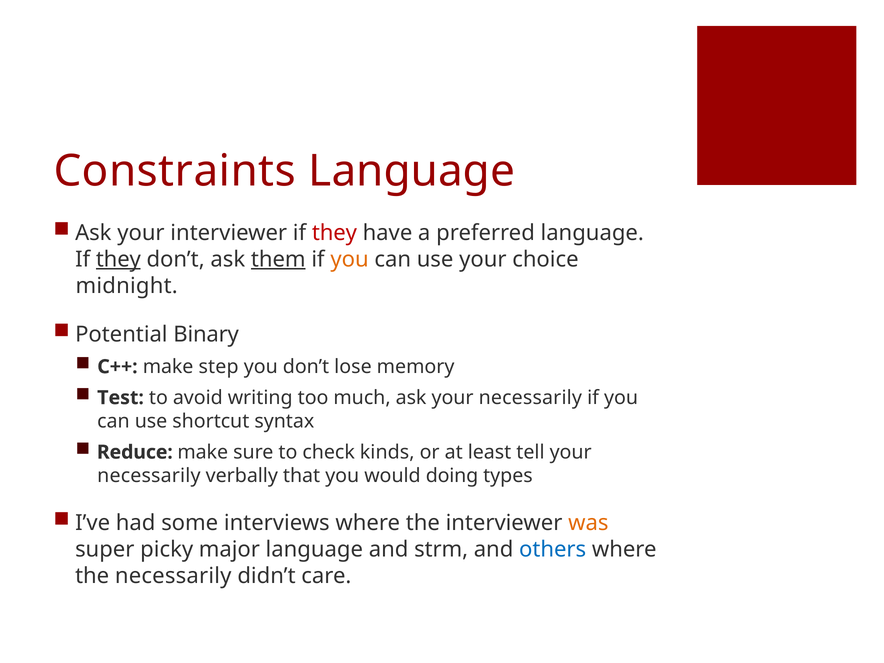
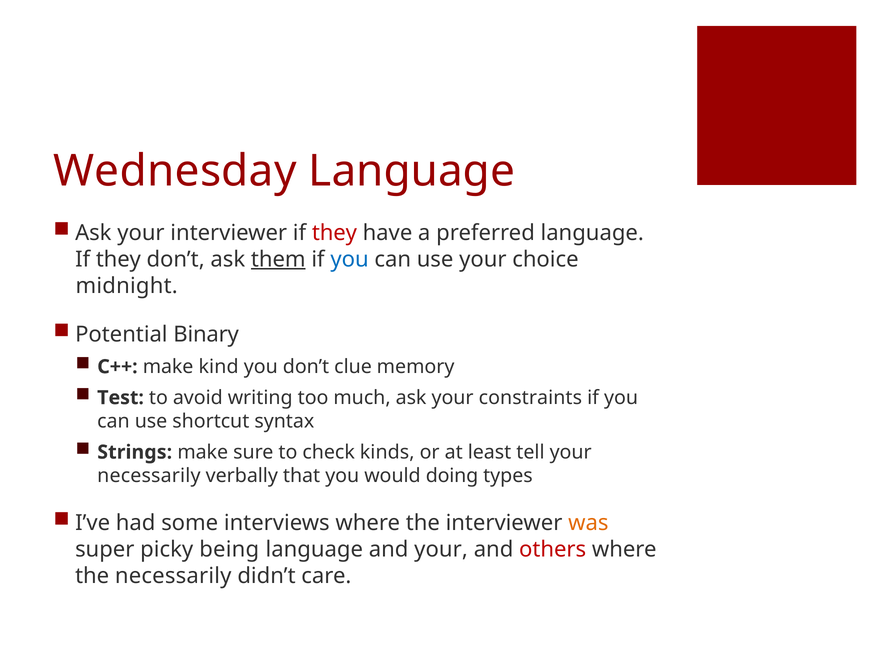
Constraints: Constraints -> Wednesday (175, 171)
they underline: present -> none (118, 259)
you colour: orange -> blue (350, 259)
step: step -> kind (219, 367)
lose: lose -> clue (353, 367)
ask your necessarily: necessarily -> constraints (530, 398)
Reduce: Reduce -> Strings (135, 452)
major: major -> being (229, 550)
and strm: strm -> your (441, 550)
others colour: blue -> red (553, 550)
